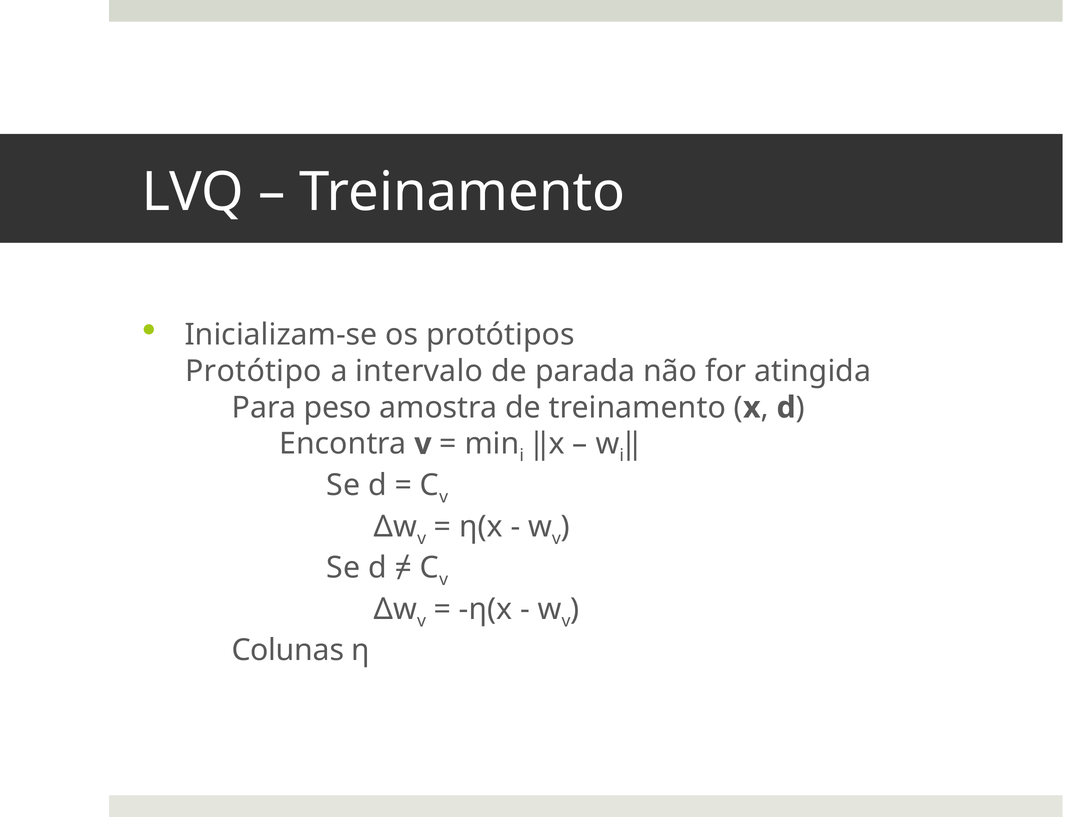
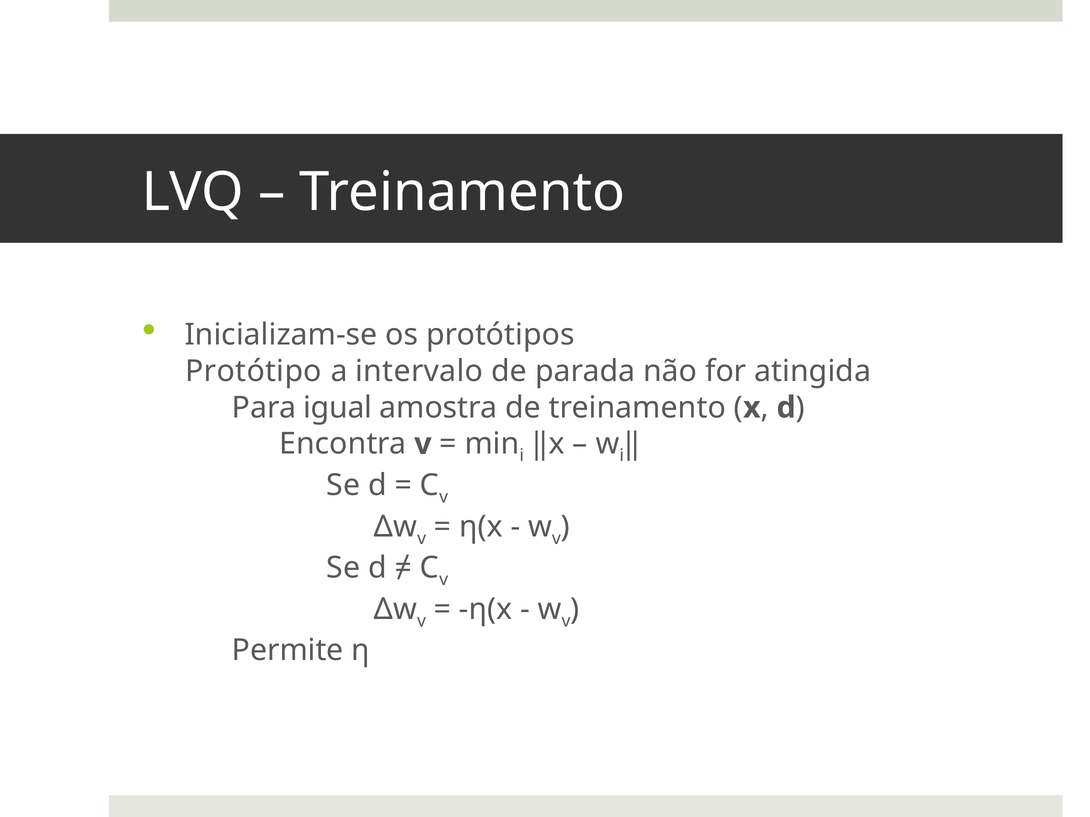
peso: peso -> igual (338, 408)
Colunas: Colunas -> Permite (288, 651)
